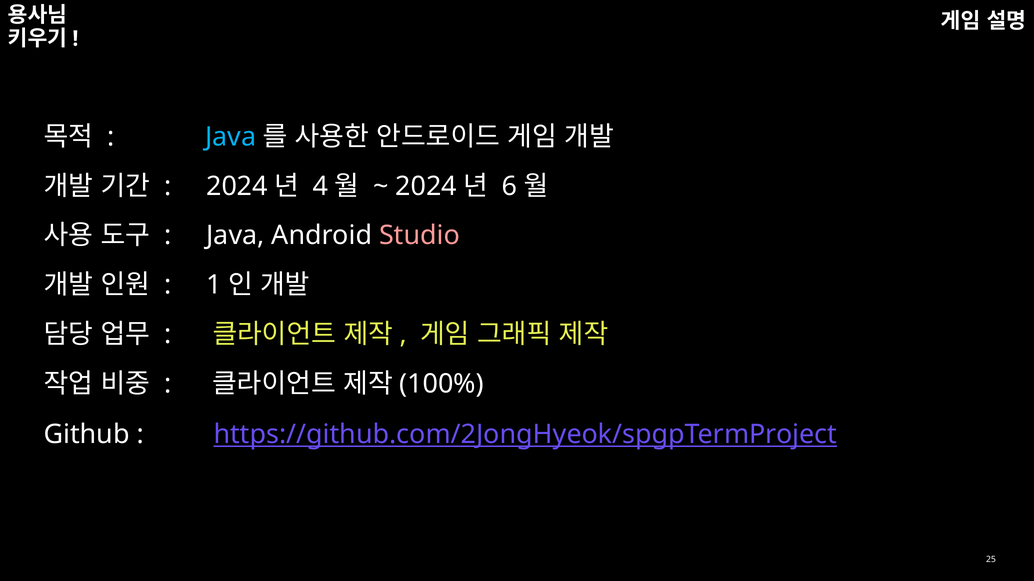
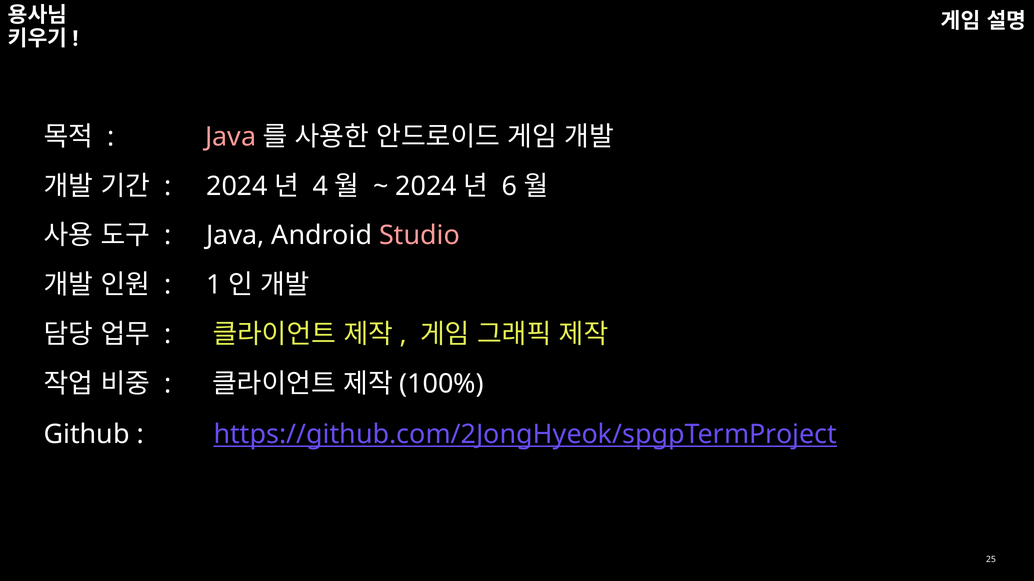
Java colour: light blue -> pink (231, 137)
